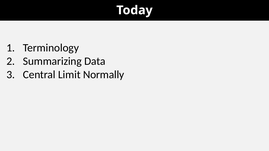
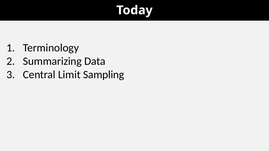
Normally: Normally -> Sampling (104, 75)
